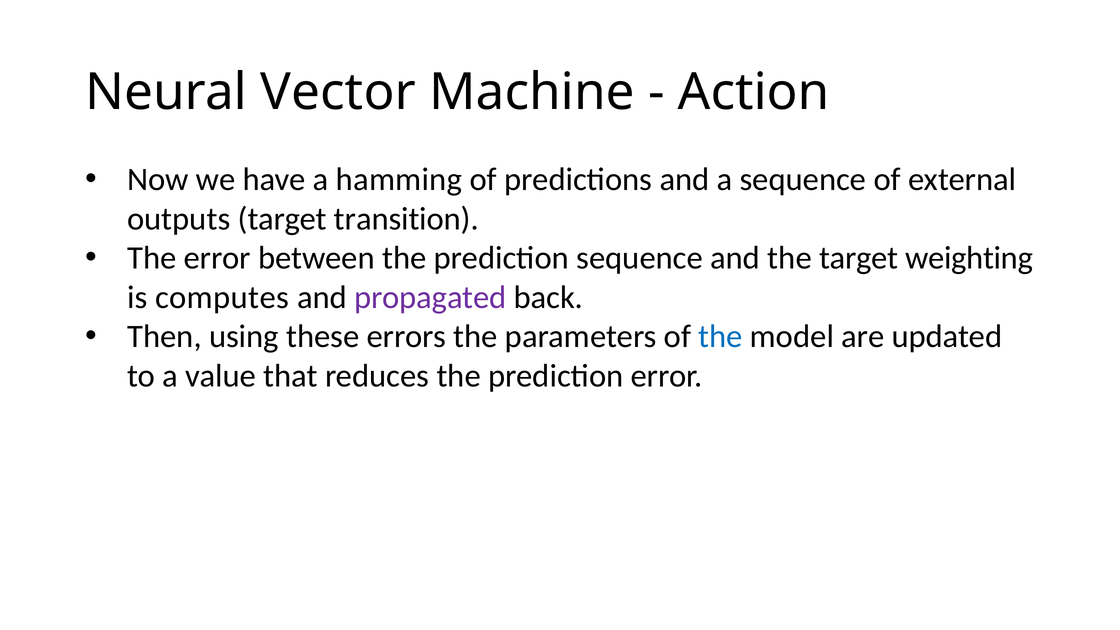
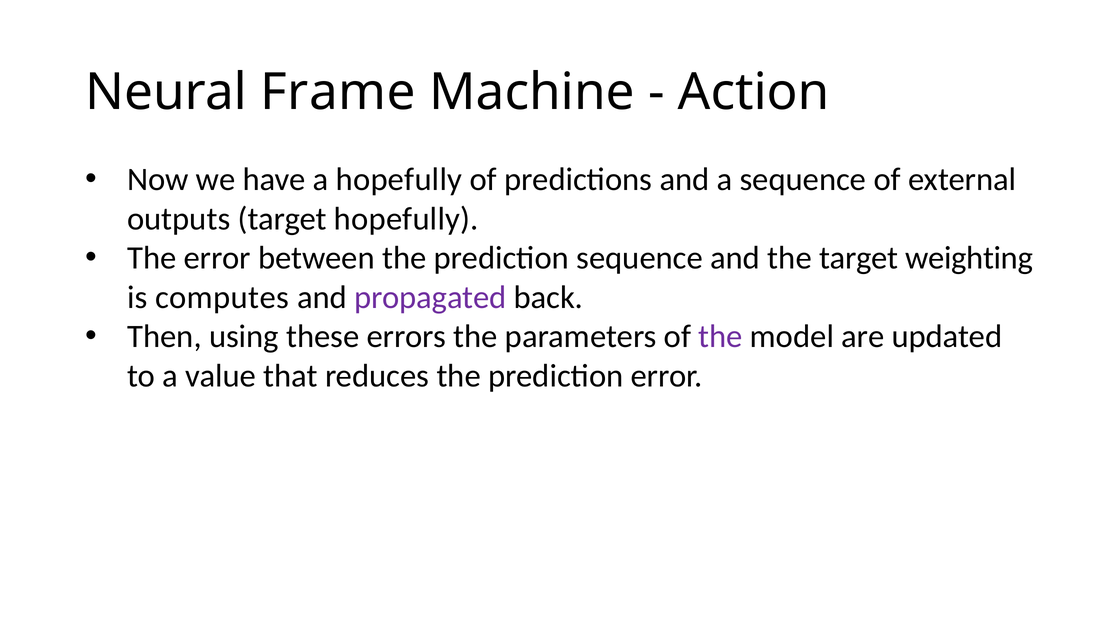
Vector: Vector -> Frame (338, 92)
a hamming: hamming -> hopefully (399, 180)
target transition: transition -> hopefully (406, 219)
the colour: blue -> purple (720, 337)
